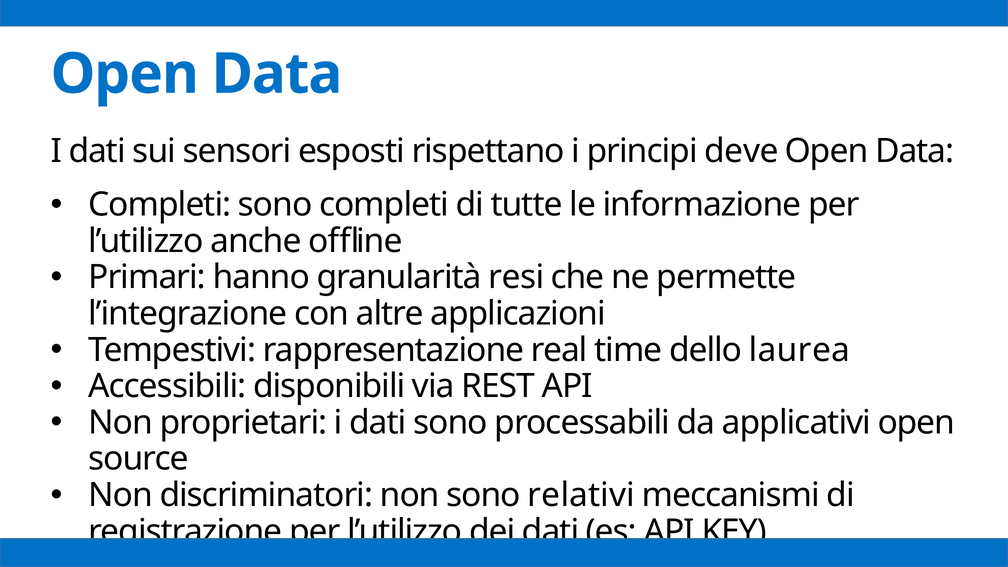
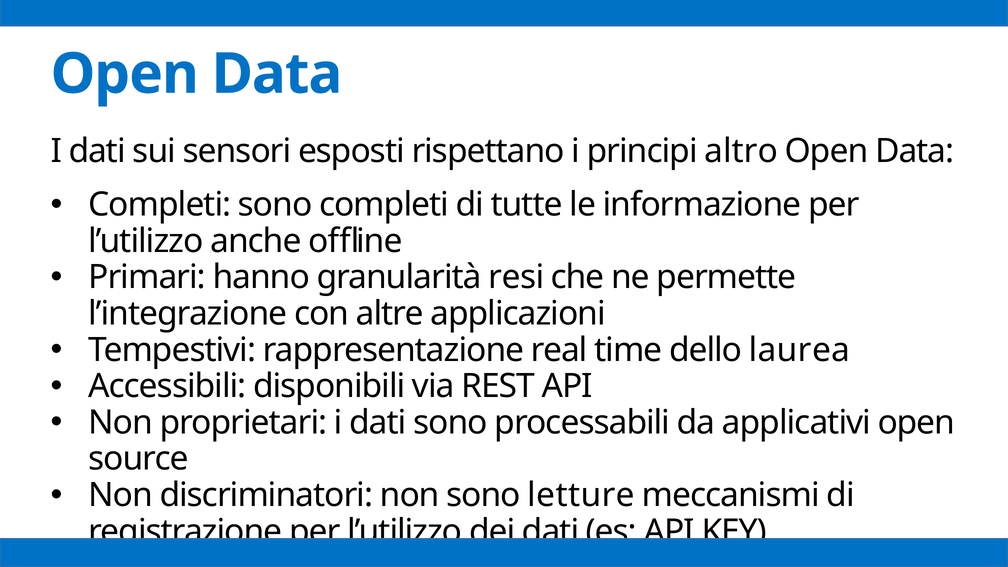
deve: deve -> altro (741, 151)
relativi: relativi -> letture (581, 495)
